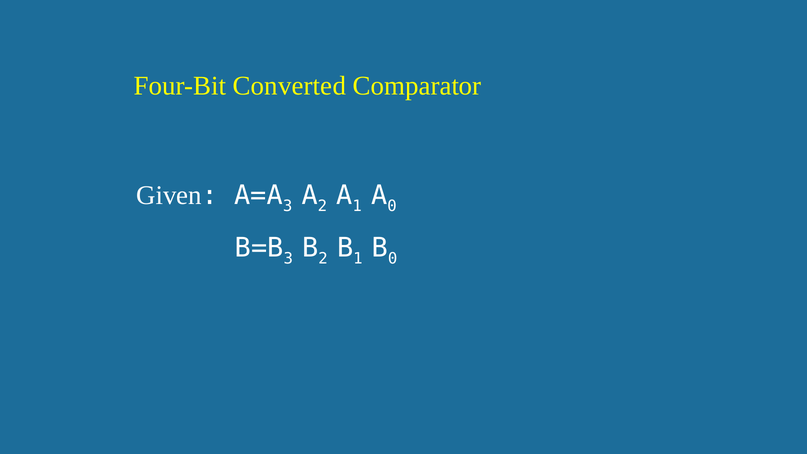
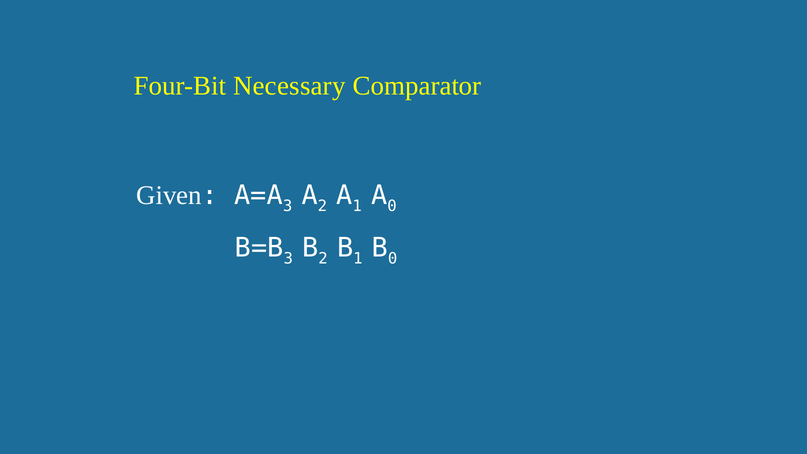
Converted: Converted -> Necessary (289, 86)
